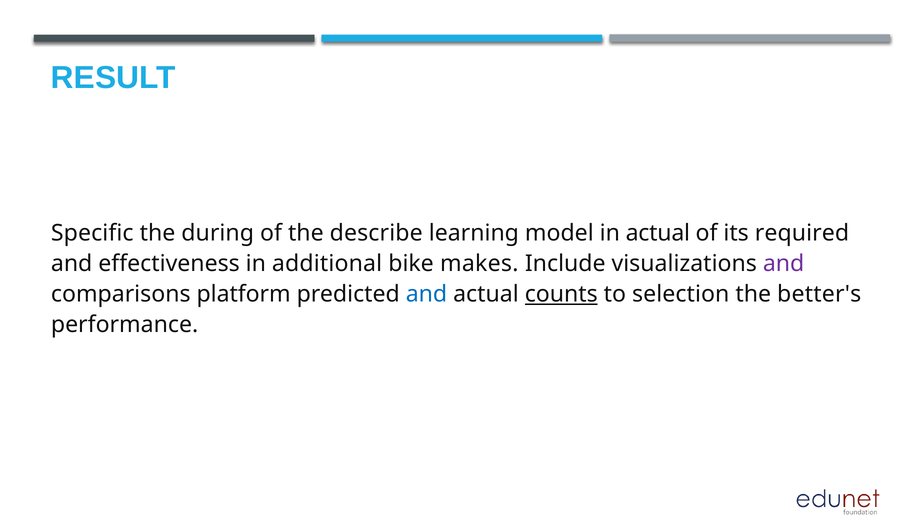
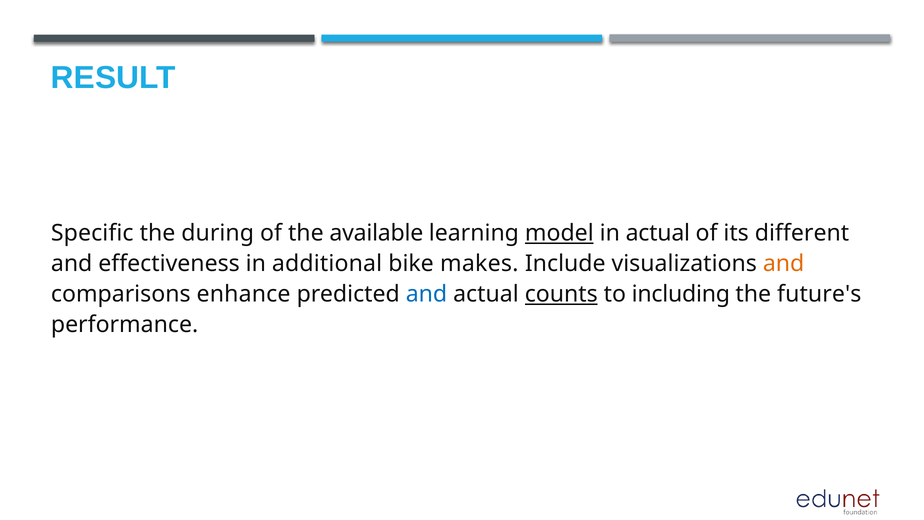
describe: describe -> available (376, 233)
model underline: none -> present (559, 233)
required: required -> different (802, 233)
and colour: purple -> orange (784, 264)
platform: platform -> enhance (244, 294)
selection: selection -> including (681, 294)
better's: better's -> future's (819, 294)
